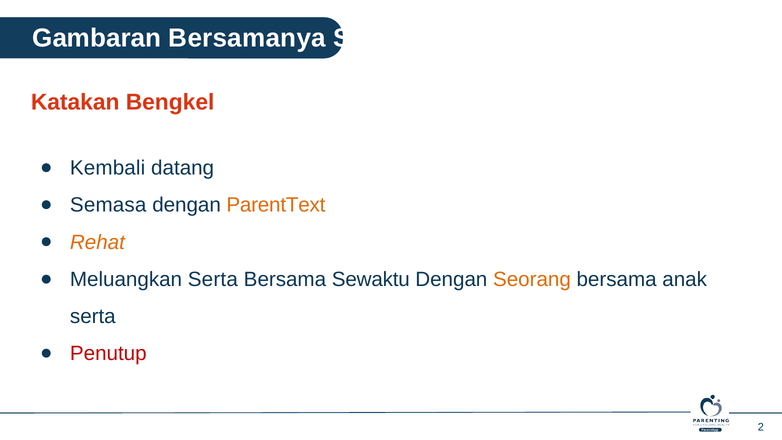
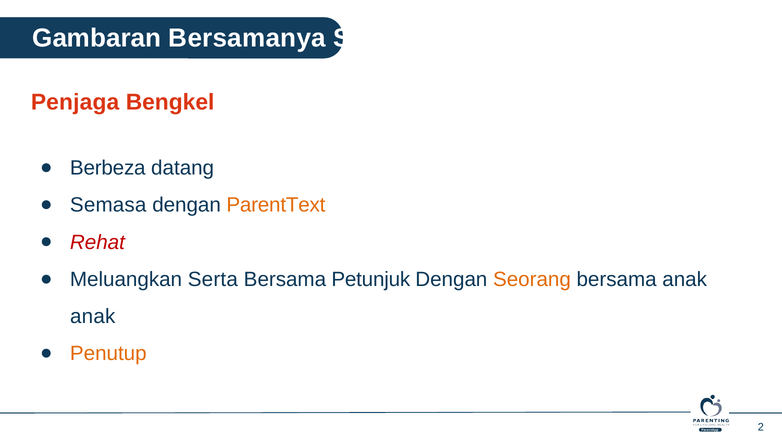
Katakan: Katakan -> Penjaga (75, 102)
Kembali: Kembali -> Berbeza (108, 168)
Rehat colour: orange -> red (97, 242)
Sewaktu: Sewaktu -> Petunjuk (371, 279)
serta: serta -> anak (93, 316)
Penutup colour: red -> orange (108, 354)
